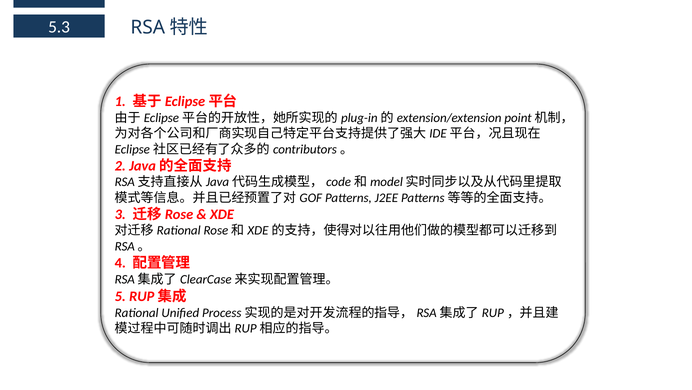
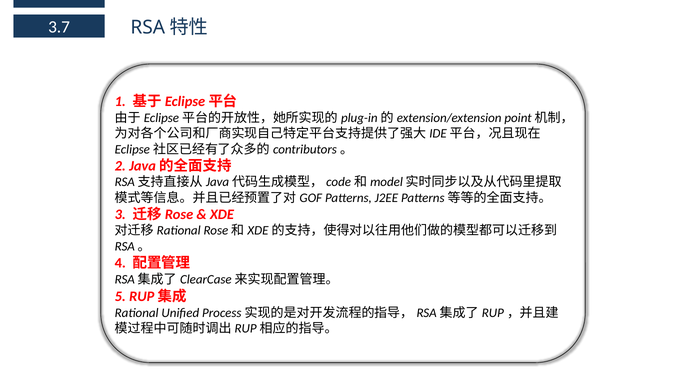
5.3: 5.3 -> 3.7 (59, 27)
